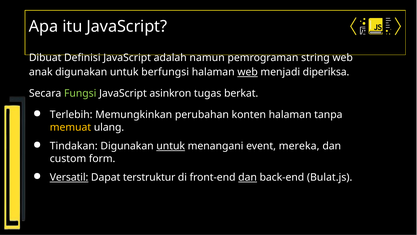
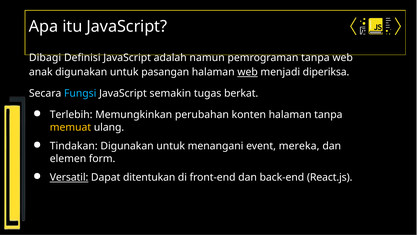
Dibuat: Dibuat -> Dibagi (45, 58)
pemrograman string: string -> tanpa (315, 58)
berfungsi: berfungsi -> pasangan (165, 72)
Fungsi colour: light green -> light blue (80, 93)
asinkron: asinkron -> semakin (170, 93)
untuk underline: present -> none (171, 146)
custom: custom -> elemen (68, 158)
terstruktur: terstruktur -> ditentukan (149, 177)
dan underline: present -> none (248, 177)
Bulat.js: Bulat.js -> React.js (330, 177)
